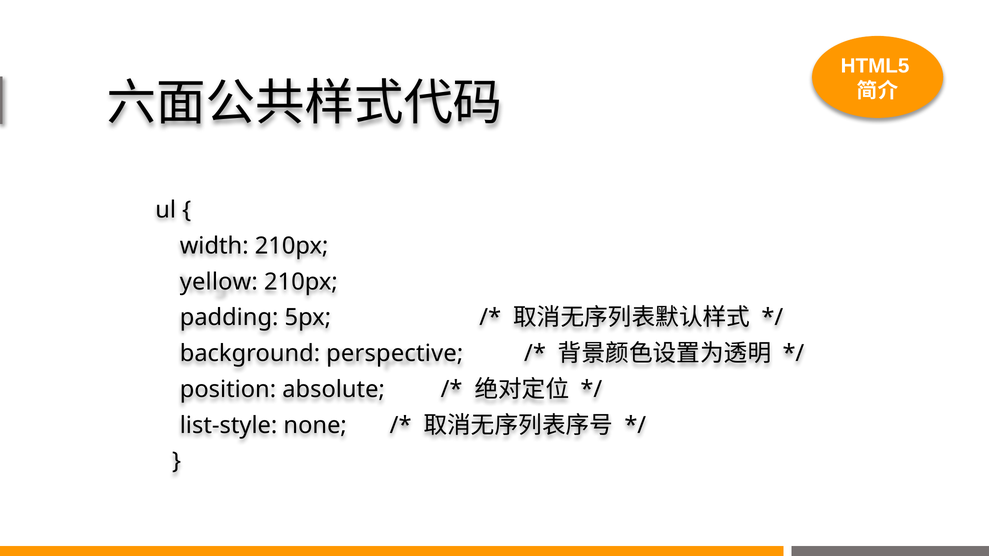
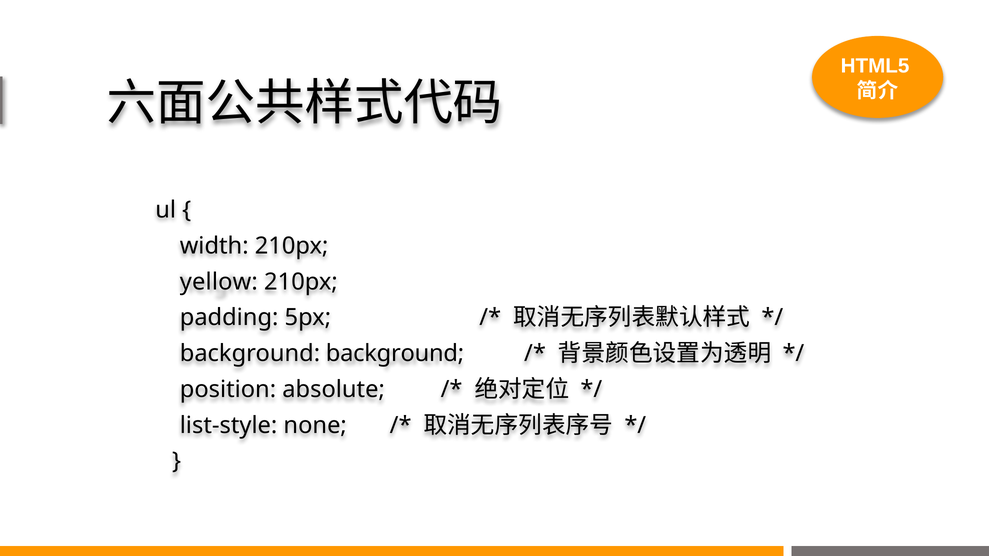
background perspective: perspective -> background (395, 354)
